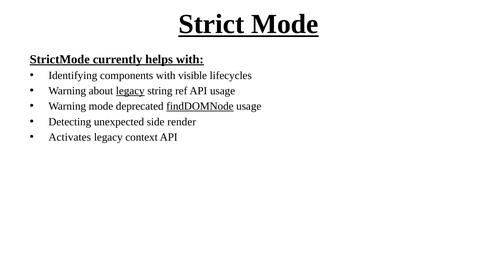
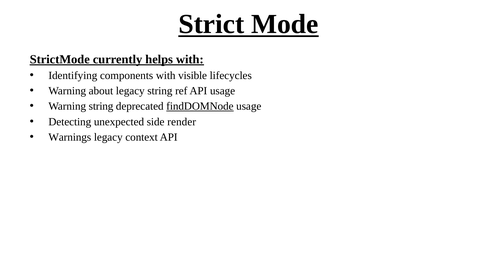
legacy underline: present -> none (130, 91)
Warning mode: mode -> string (101, 107)
Activates: Activates -> Warnings (70, 137)
